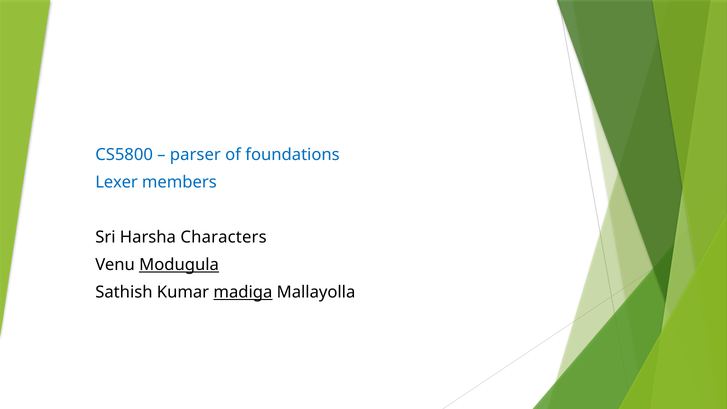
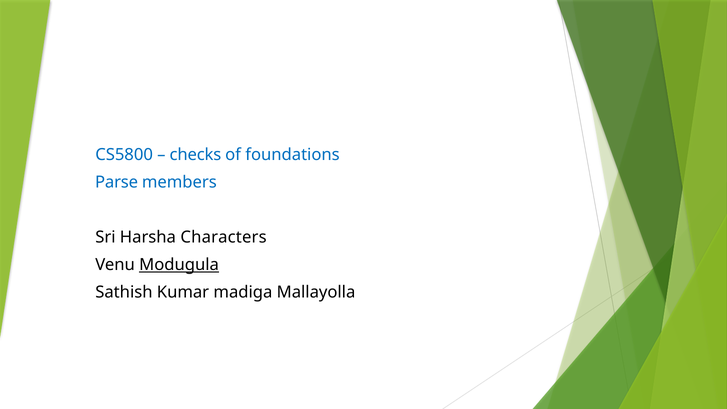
parser: parser -> checks (195, 155)
Lexer: Lexer -> Parse (117, 182)
madiga underline: present -> none (243, 292)
